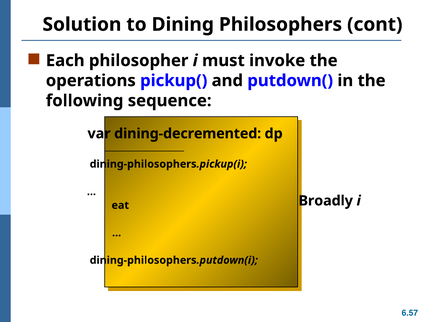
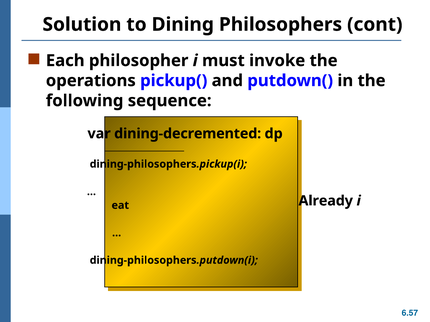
Broadly: Broadly -> Already (326, 201)
